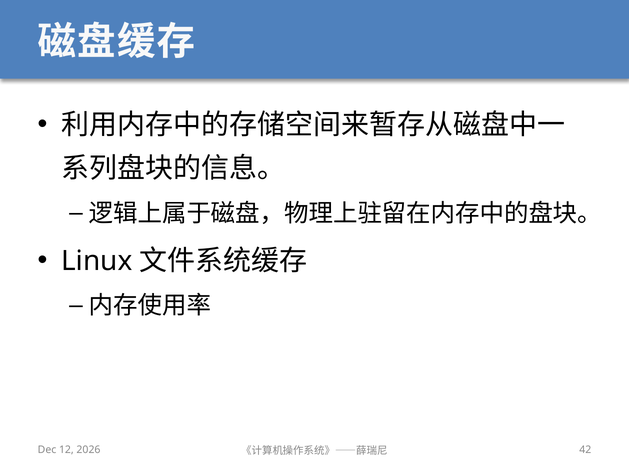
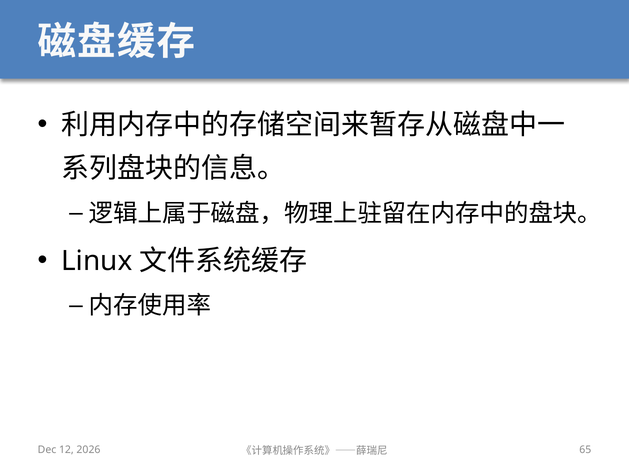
42: 42 -> 65 (585, 450)
